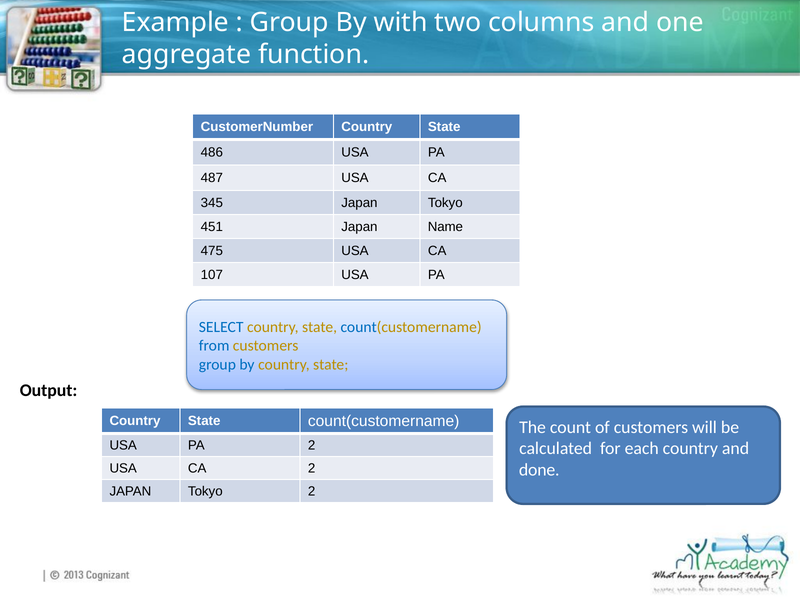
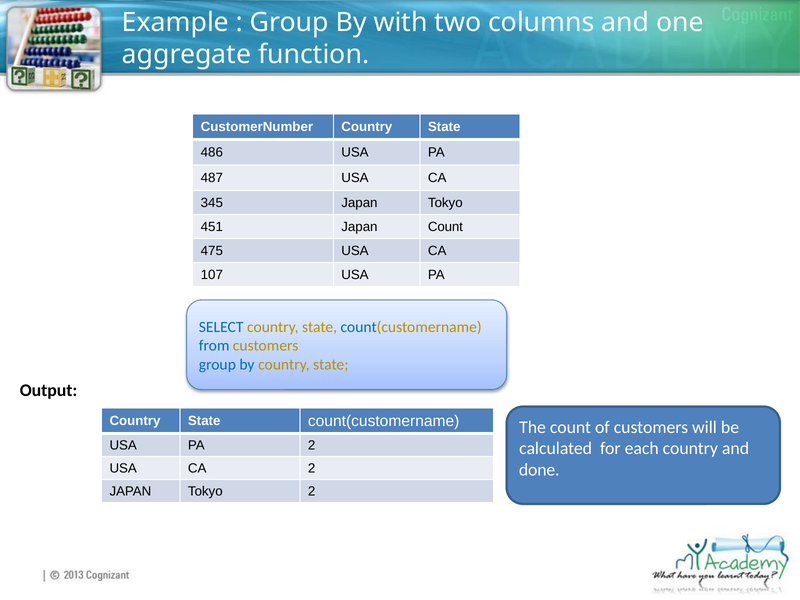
Japan Name: Name -> Count (445, 227)
